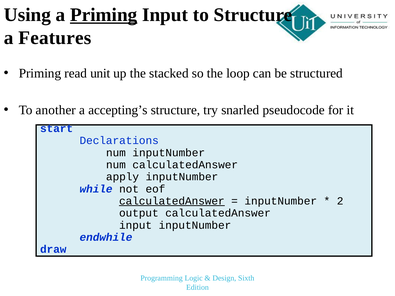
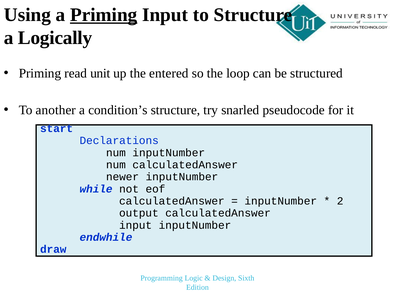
Features: Features -> Logically (55, 38)
stacked: stacked -> entered (169, 73)
accepting’s: accepting’s -> condition’s (118, 110)
apply: apply -> newer (123, 177)
calculatedAnswer underline: present -> none (172, 201)
